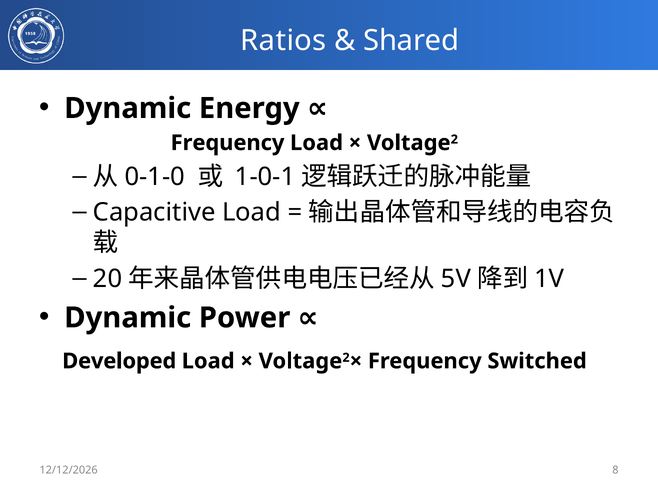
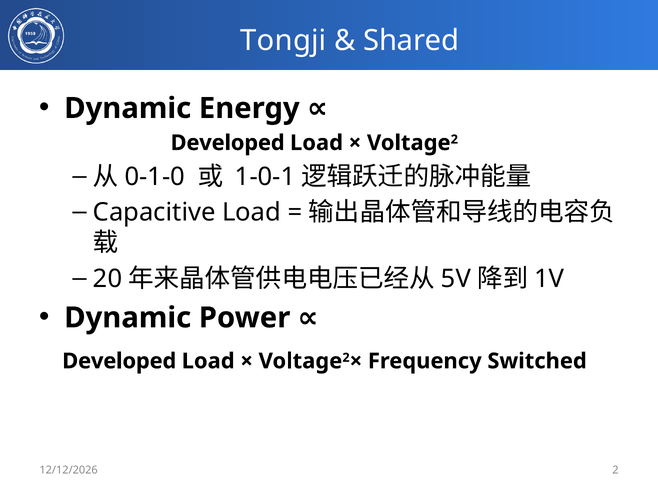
Ratios: Ratios -> Tongji (283, 41)
Frequency: Frequency -> Developed (228, 143)
8: 8 -> 2 (615, 470)
